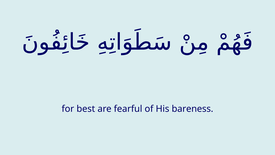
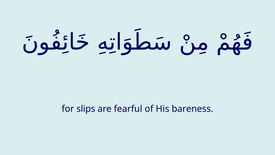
best: best -> slips (86, 109)
